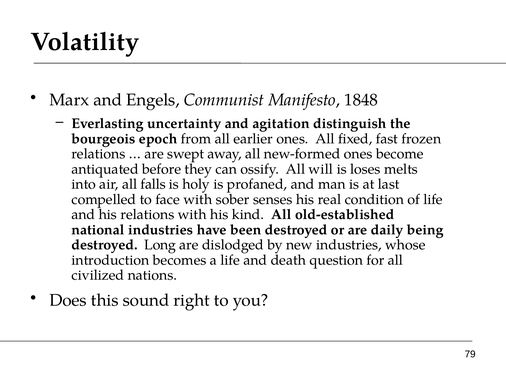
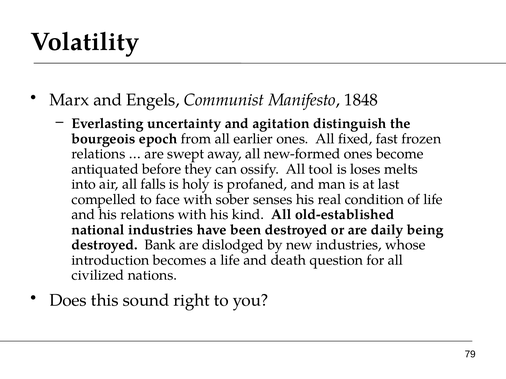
will: will -> tool (321, 169)
Long: Long -> Bank (160, 245)
